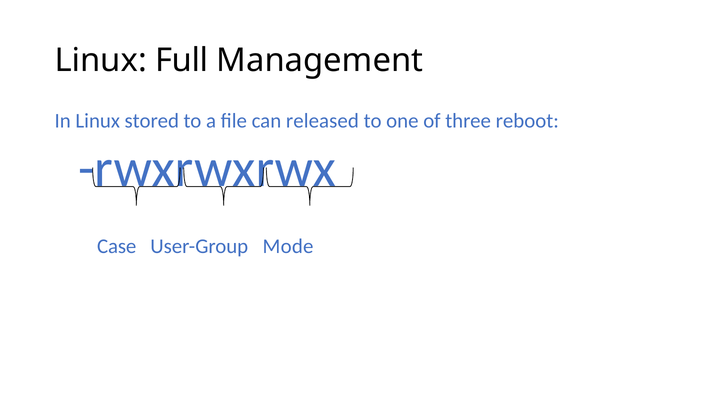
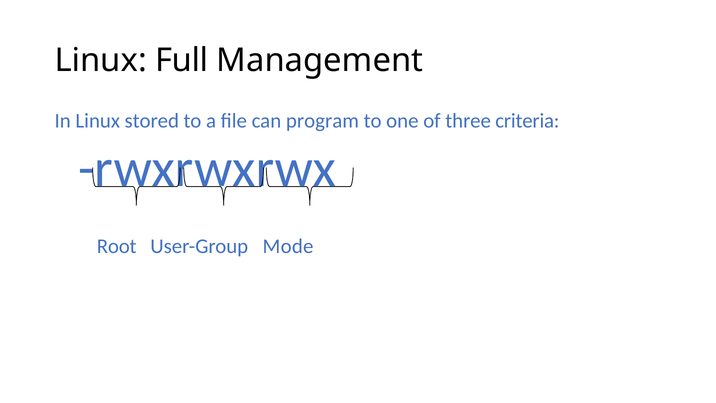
released: released -> program (322, 121)
reboot: reboot -> criteria (527, 121)
Case: Case -> Root (117, 246)
